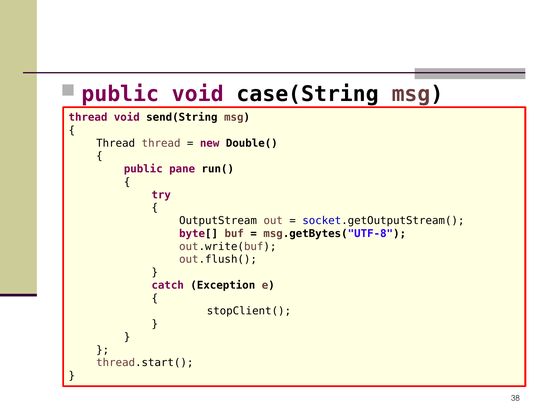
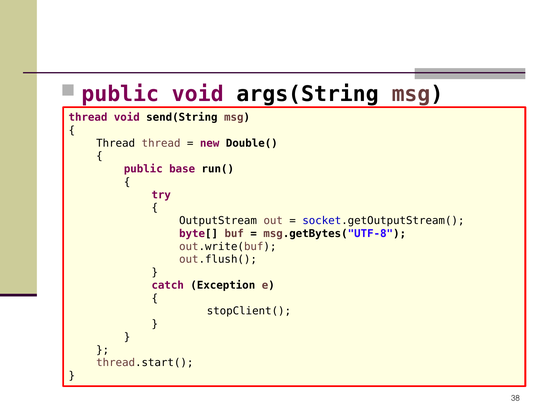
case(String: case(String -> args(String (308, 94)
pane: pane -> base (182, 169)
